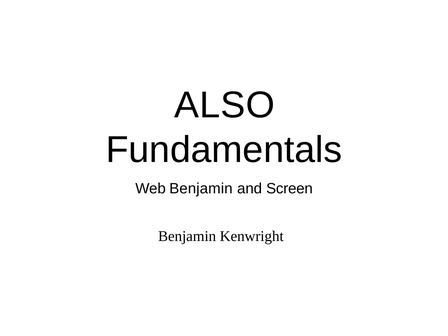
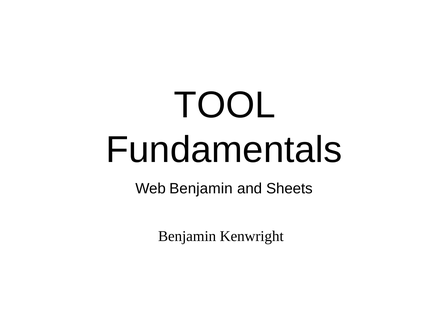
ALSO: ALSO -> TOOL (225, 105)
Screen: Screen -> Sheets (289, 189)
